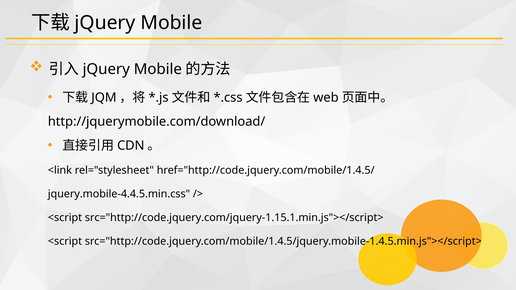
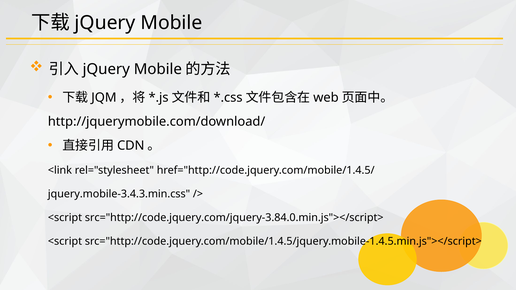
jquery.mobile-4.4.5.min.css: jquery.mobile-4.4.5.min.css -> jquery.mobile-3.4.3.min.css (119, 194)
src="http://code.jquery.com/jquery-1.15.1.min.js"></script>: src="http://code.jquery.com/jquery-1.15.1.min.js"></script> -> src="http://code.jquery.com/jquery-3.84.0.min.js"></script> (234, 218)
